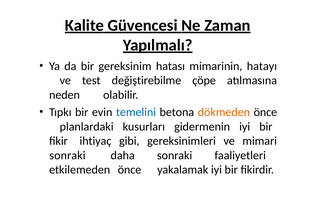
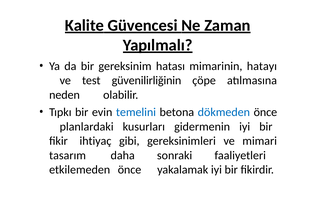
değiştirebilme: değiştirebilme -> güvenilirliğinin (146, 81)
dökmeden colour: orange -> blue (224, 112)
sonraki: sonraki -> tasarım (68, 156)
